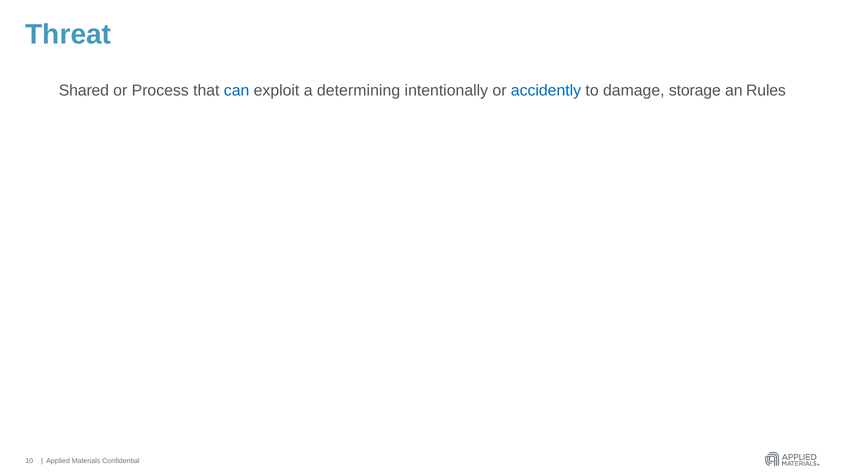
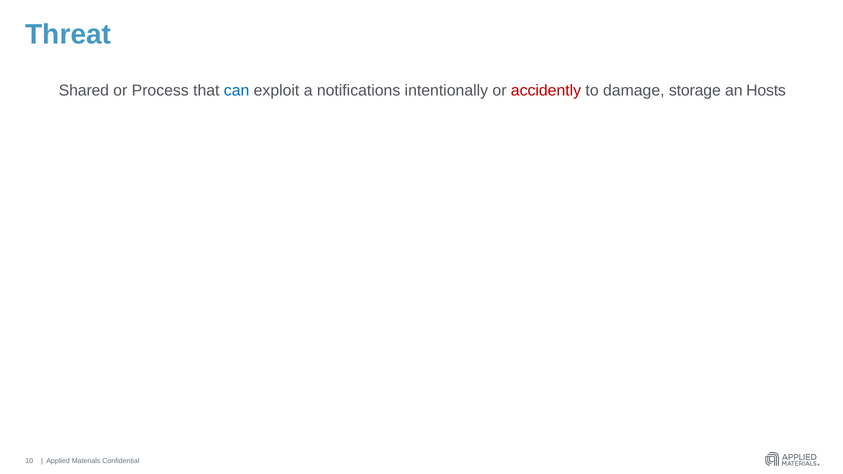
determining: determining -> notifications (359, 91)
accidently colour: blue -> red (546, 91)
Rules: Rules -> Hosts (766, 91)
